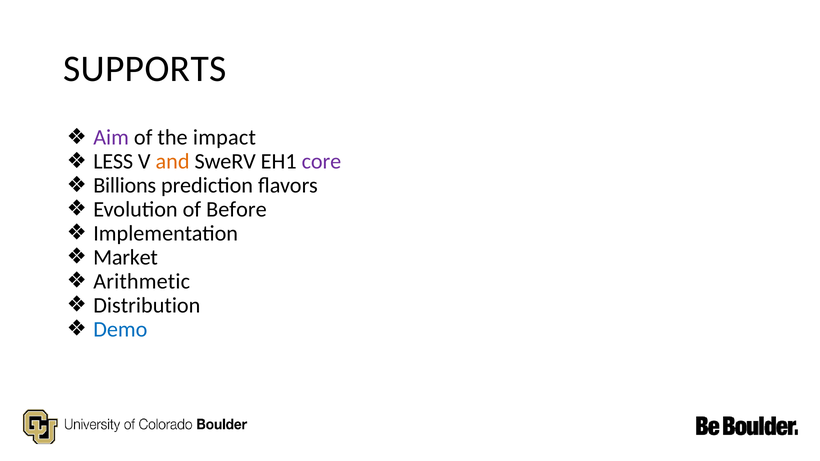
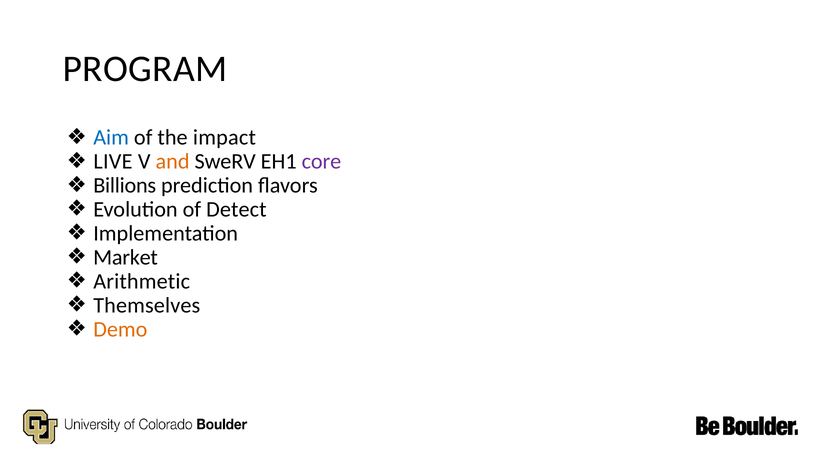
SUPPORTS: SUPPORTS -> PROGRAM (145, 69)
Aim colour: purple -> blue (111, 138)
LESS: LESS -> LIVE (113, 162)
Before: Before -> Detect (236, 210)
Distribution: Distribution -> Themselves (147, 305)
Demo colour: blue -> orange (120, 329)
